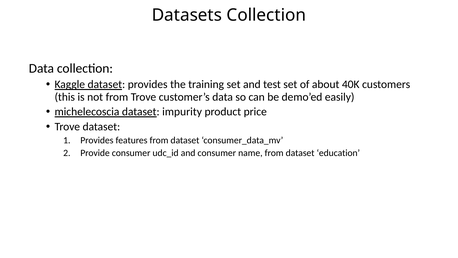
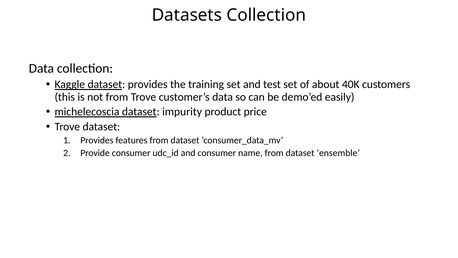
education: education -> ensemble (338, 153)
